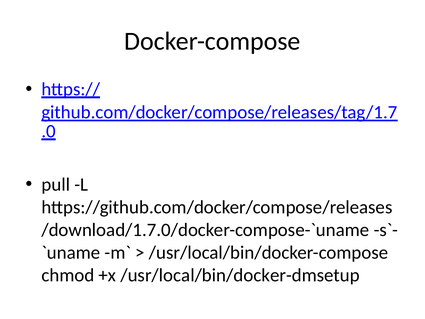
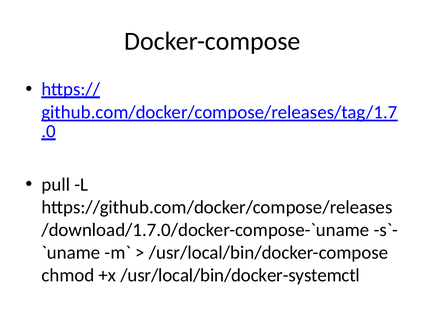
/usr/local/bin/docker-dmsetup: /usr/local/bin/docker-dmsetup -> /usr/local/bin/docker-systemctl (240, 275)
